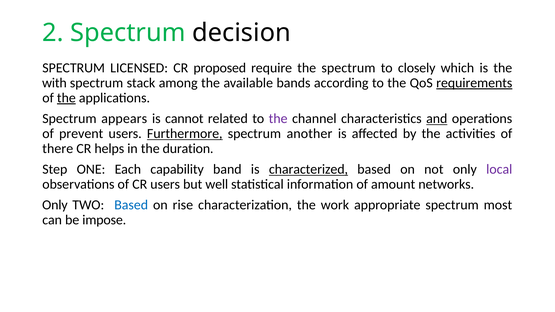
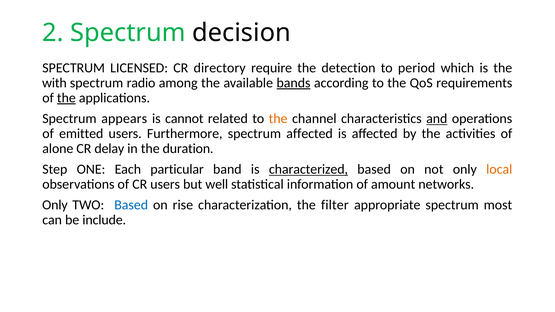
proposed: proposed -> directory (220, 68)
the spectrum: spectrum -> detection (348, 68)
closely: closely -> period (417, 68)
stack: stack -> radio (141, 83)
bands underline: none -> present (294, 83)
requirements underline: present -> none (474, 83)
the colour: purple -> orange (278, 119)
prevent: prevent -> emitted (81, 134)
Furthermore underline: present -> none (185, 134)
spectrum another: another -> affected (310, 134)
there: there -> alone (58, 149)
helps: helps -> delay (109, 149)
capability: capability -> particular (177, 169)
local colour: purple -> orange (499, 169)
work: work -> filter (335, 205)
impose: impose -> include (104, 220)
